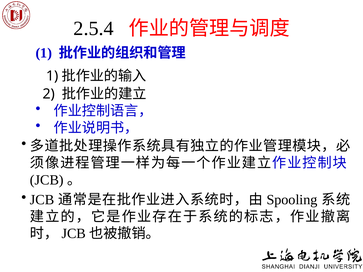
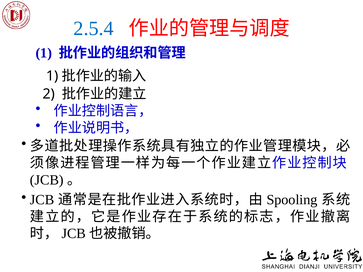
2.5.4 colour: black -> blue (94, 29)
